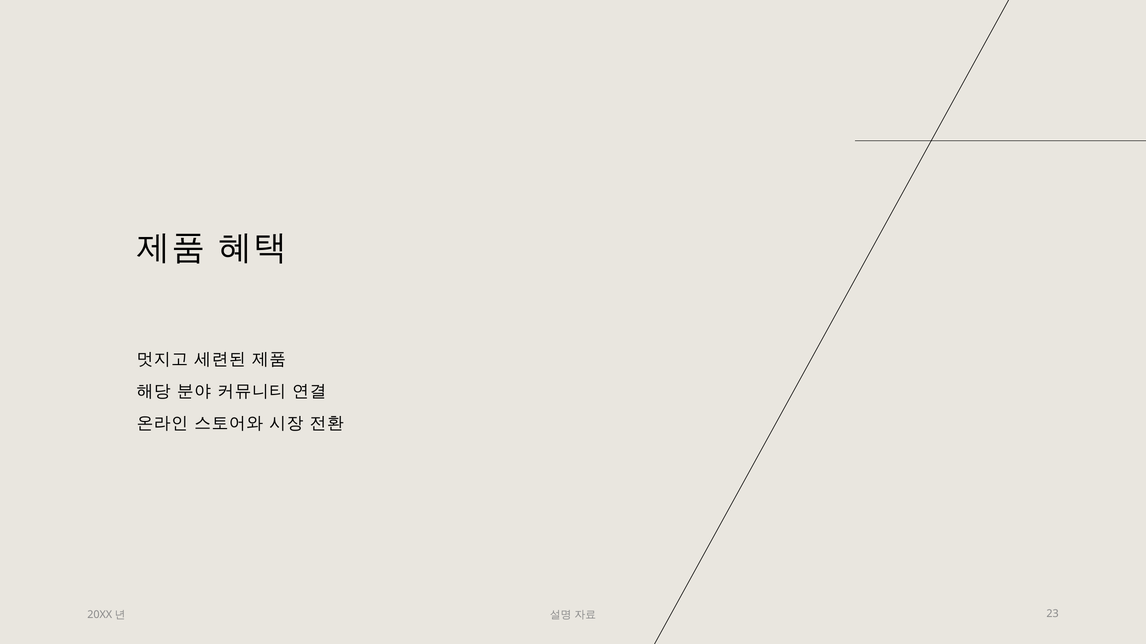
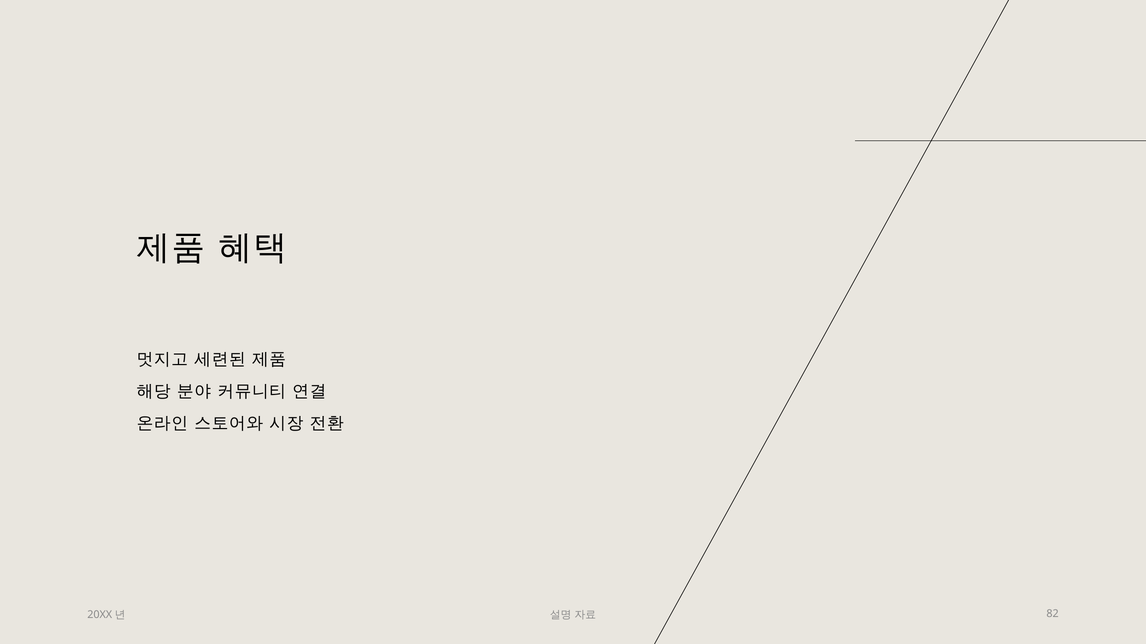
23: 23 -> 82 (1053, 615)
